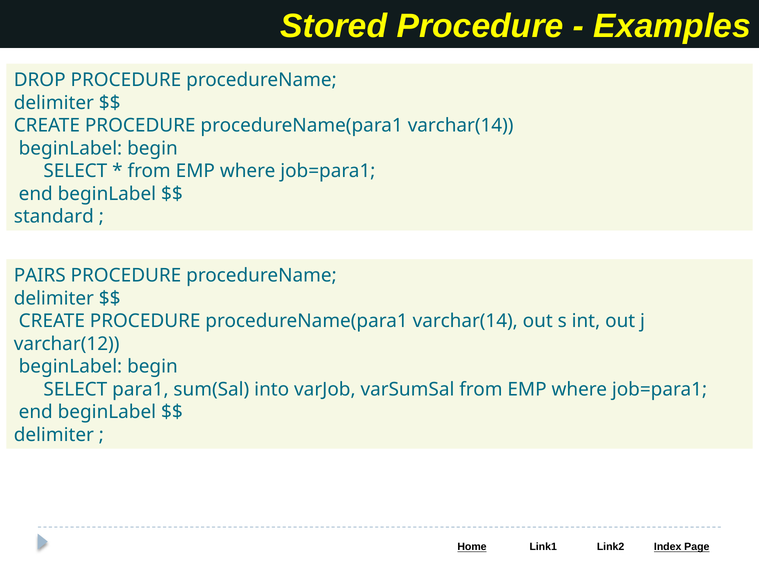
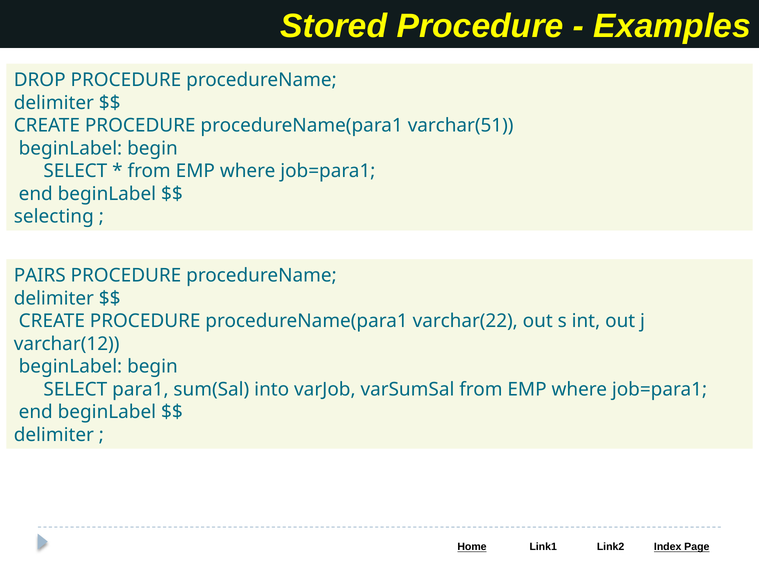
varchar(14: varchar(14 -> varchar(51 (461, 126)
standard: standard -> selecting (54, 217)
varchar(14: varchar(14 -> varchar(22 (465, 321)
